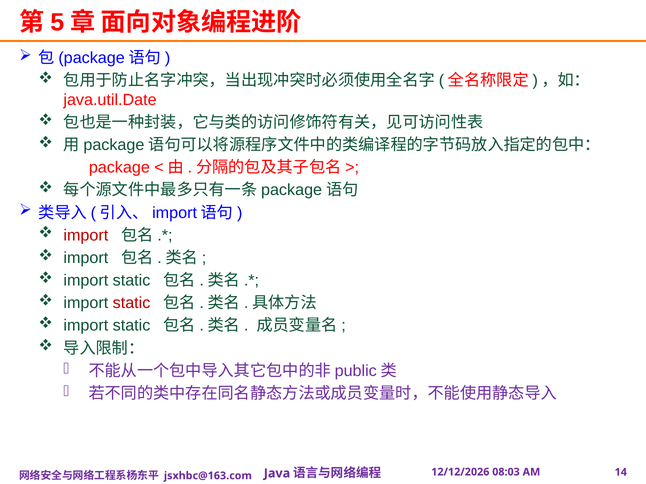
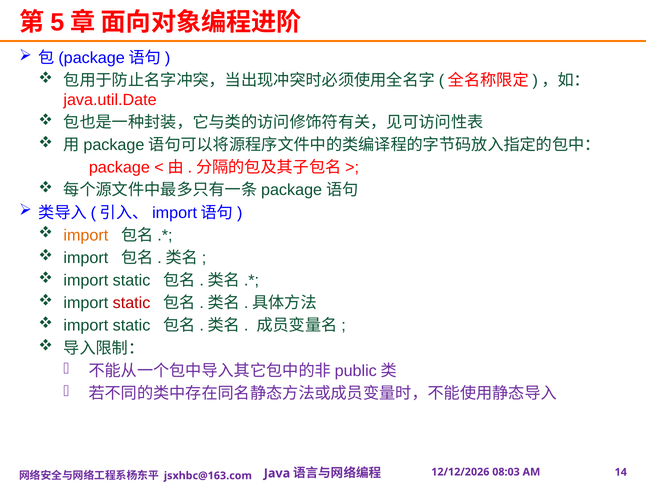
import colour: red -> orange (86, 236)
